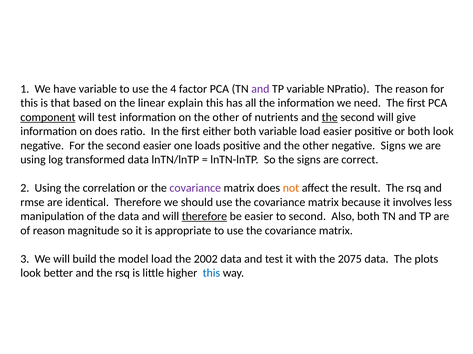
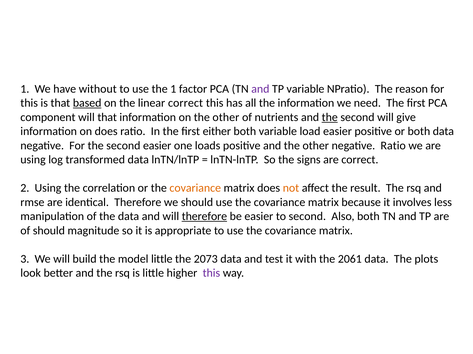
have variable: variable -> without (98, 89)
the 4: 4 -> 1 (173, 89)
based underline: none -> present (87, 103)
linear explain: explain -> correct (186, 103)
component underline: present -> none (48, 117)
will test: test -> that (107, 117)
both look: look -> data (443, 132)
negative Signs: Signs -> Ratio (393, 146)
covariance colour: purple -> orange (195, 188)
of reason: reason -> should (49, 231)
model load: load -> little (162, 259)
2002: 2002 -> 2073 (206, 259)
2075: 2075 -> 2061 (350, 259)
this colour: blue -> purple (211, 274)
